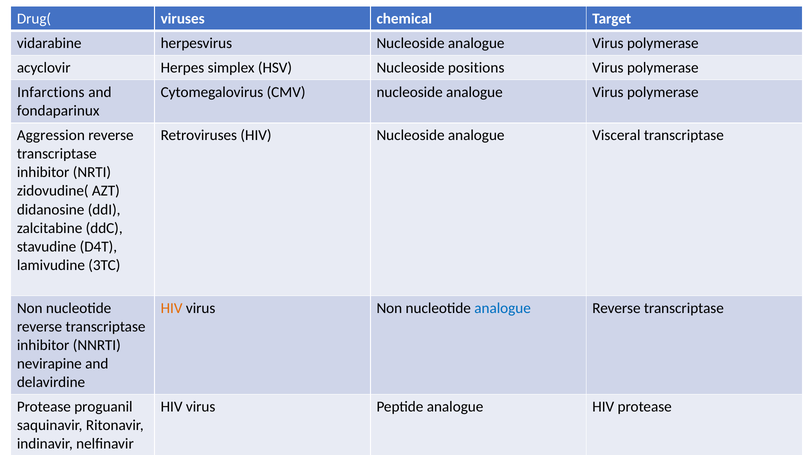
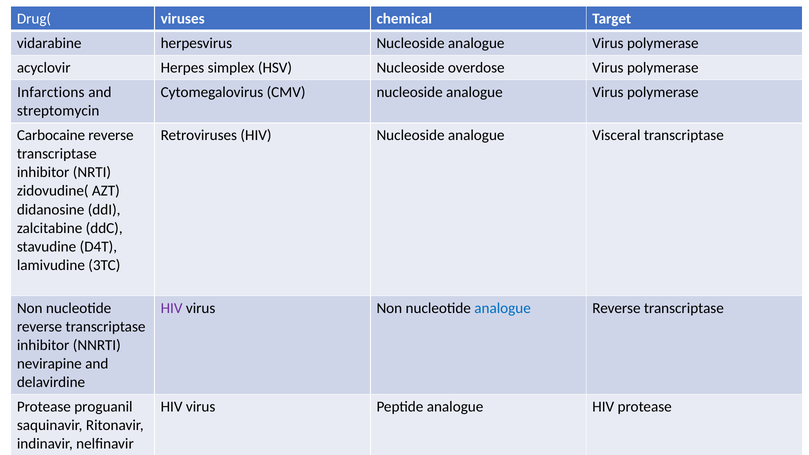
positions: positions -> overdose (476, 68)
fondaparinux: fondaparinux -> streptomycin (58, 111)
Aggression: Aggression -> Carbocaine (51, 135)
HIV colour: orange -> purple (172, 308)
